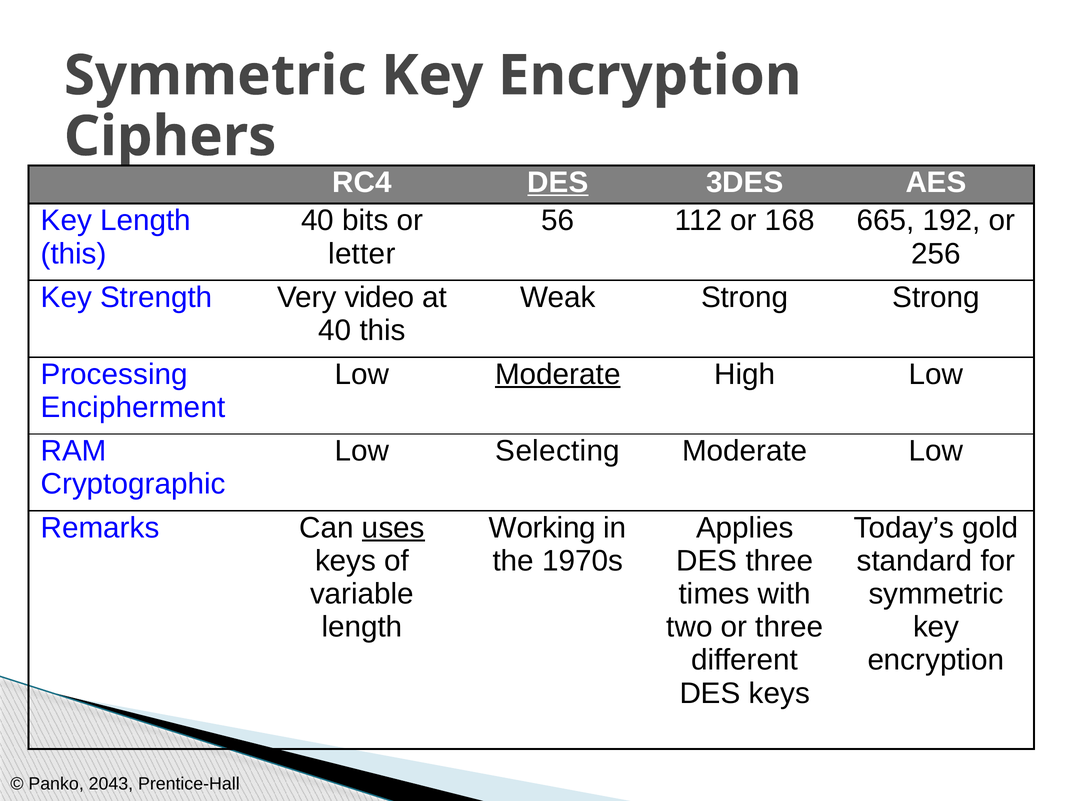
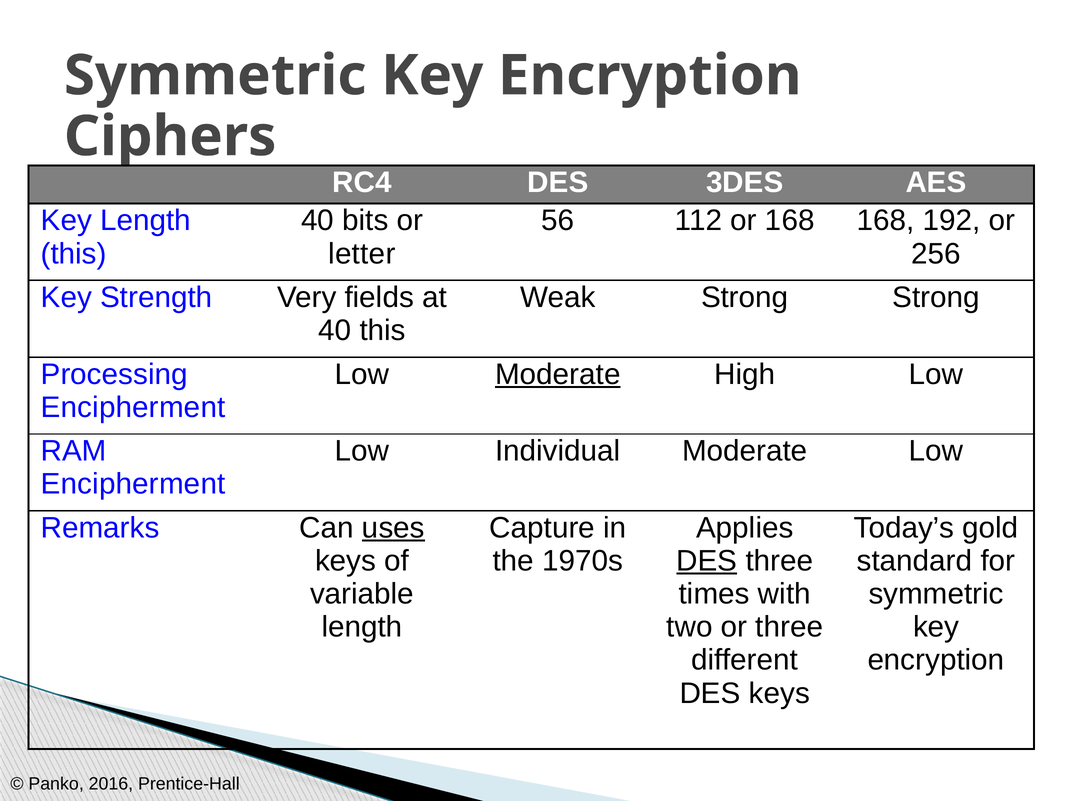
DES underline: present -> none (558, 182)
168 665: 665 -> 168 (886, 221)
video: video -> fields (379, 297)
Selecting: Selecting -> Individual (558, 451)
Cryptographic: Cryptographic -> Encipherment (133, 484)
Working: Working -> Capture (542, 528)
DES underline: none -> present (707, 561)
2043: 2043 -> 2016 (111, 784)
